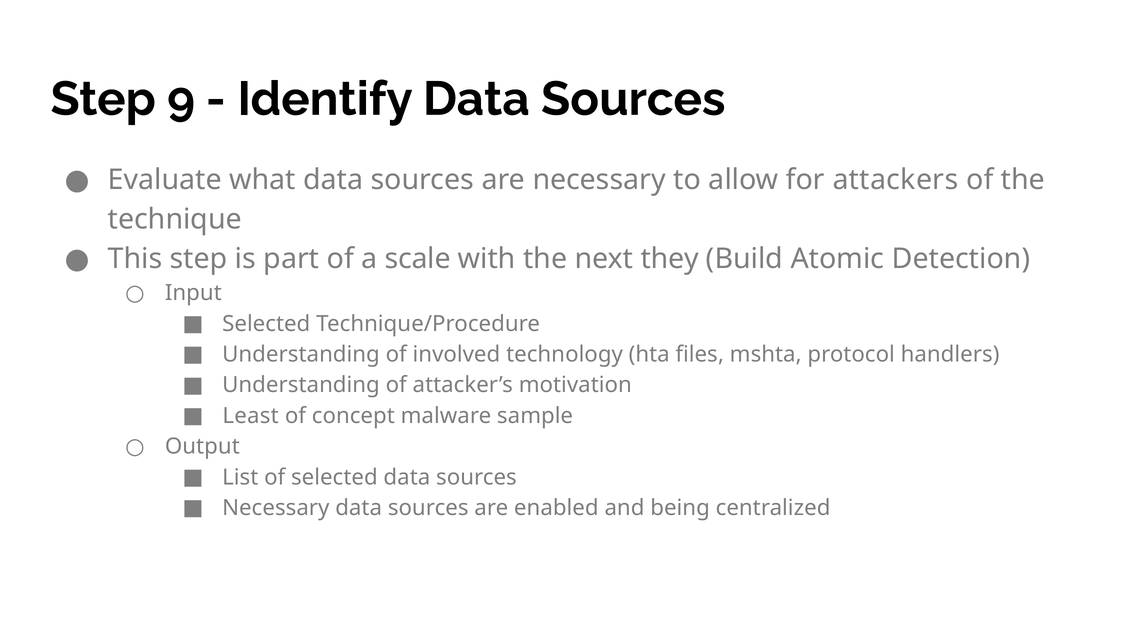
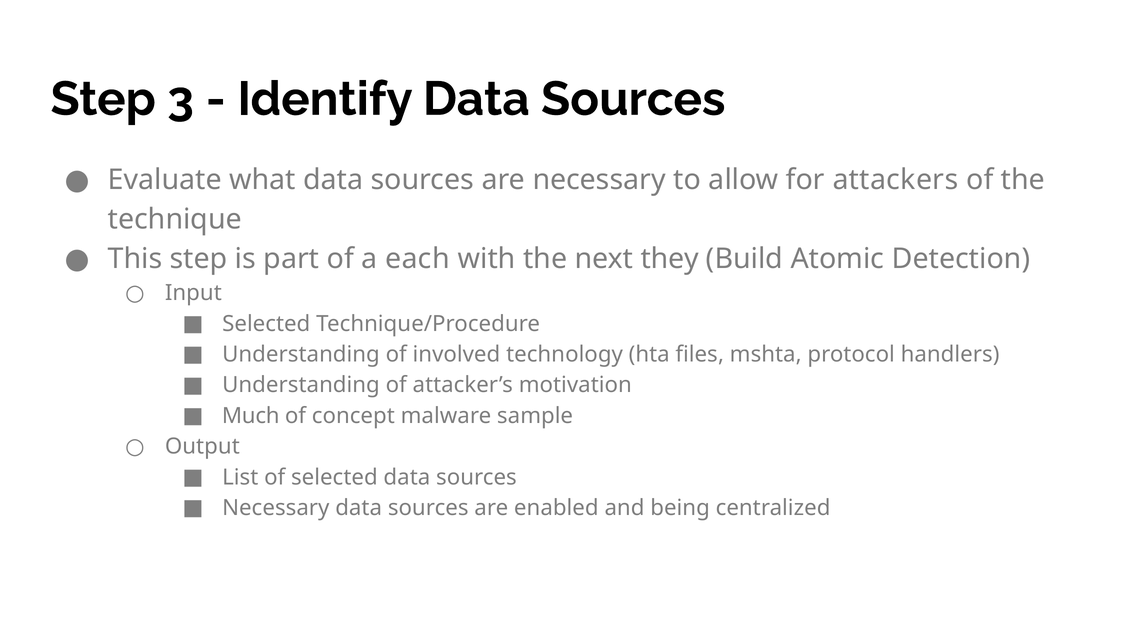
9: 9 -> 3 (181, 99)
scale: scale -> each (417, 259)
Least: Least -> Much (251, 416)
